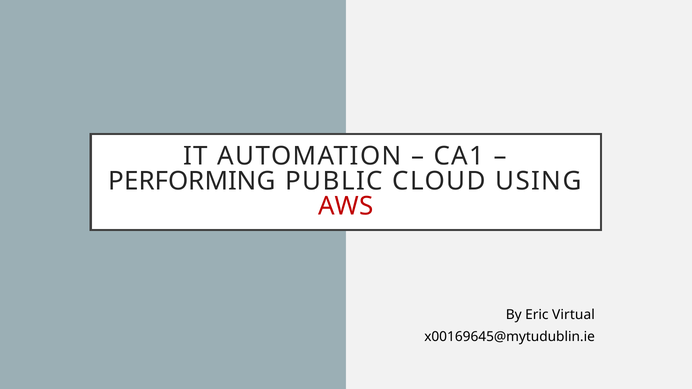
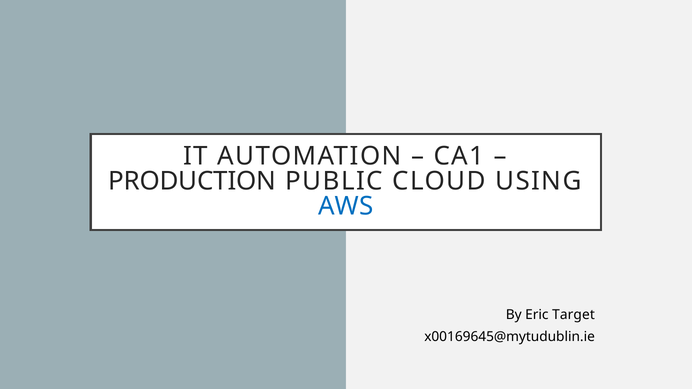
PERFORMING: PERFORMING -> PRODUCTION (192, 181)
AWS colour: red -> blue (346, 207)
Virtual: Virtual -> Target (573, 315)
